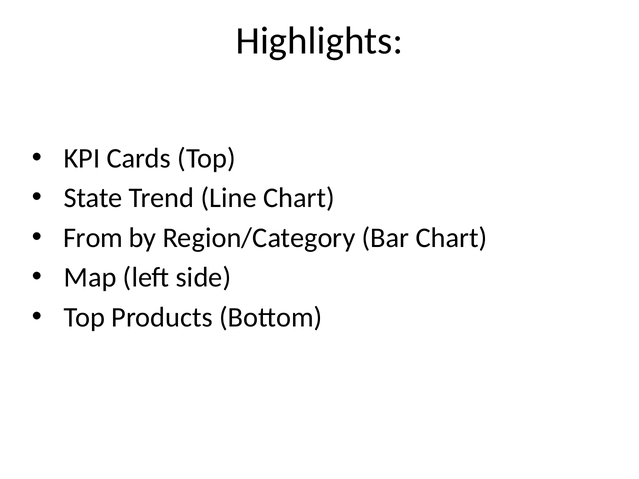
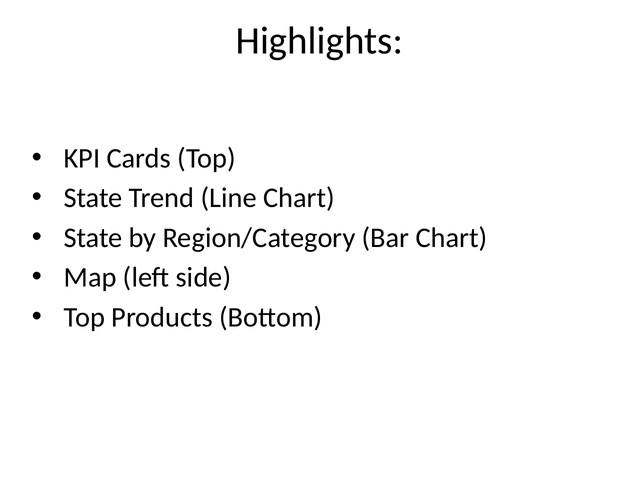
From: From -> State (93, 238)
